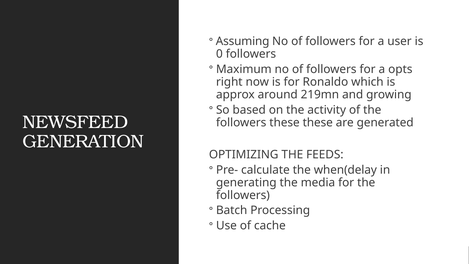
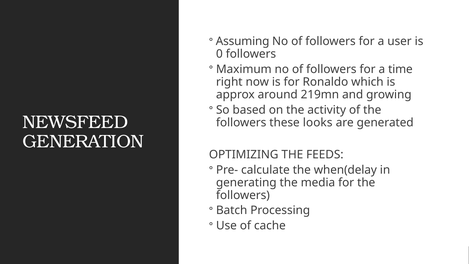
opts: opts -> time (400, 69)
these these: these -> looks (318, 122)
